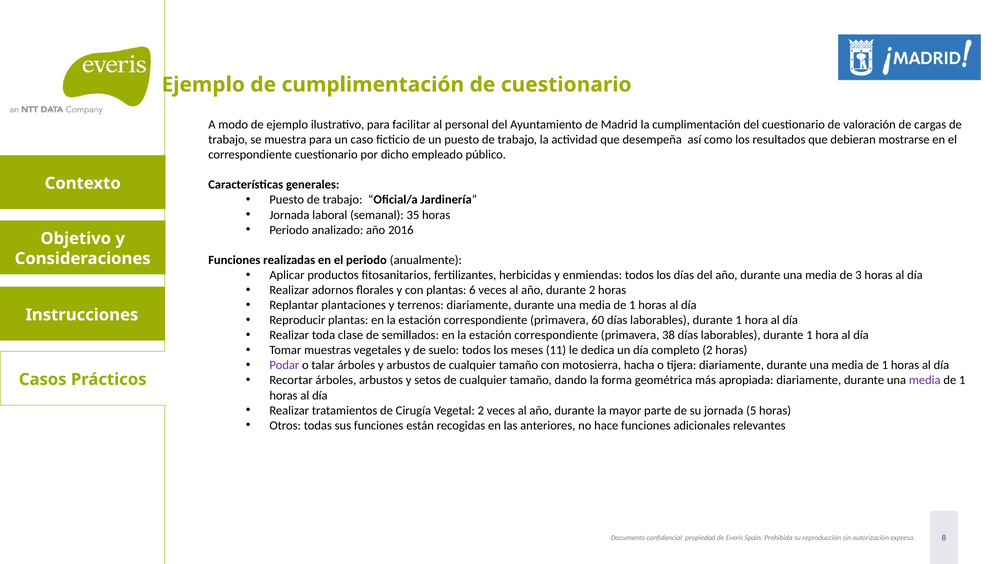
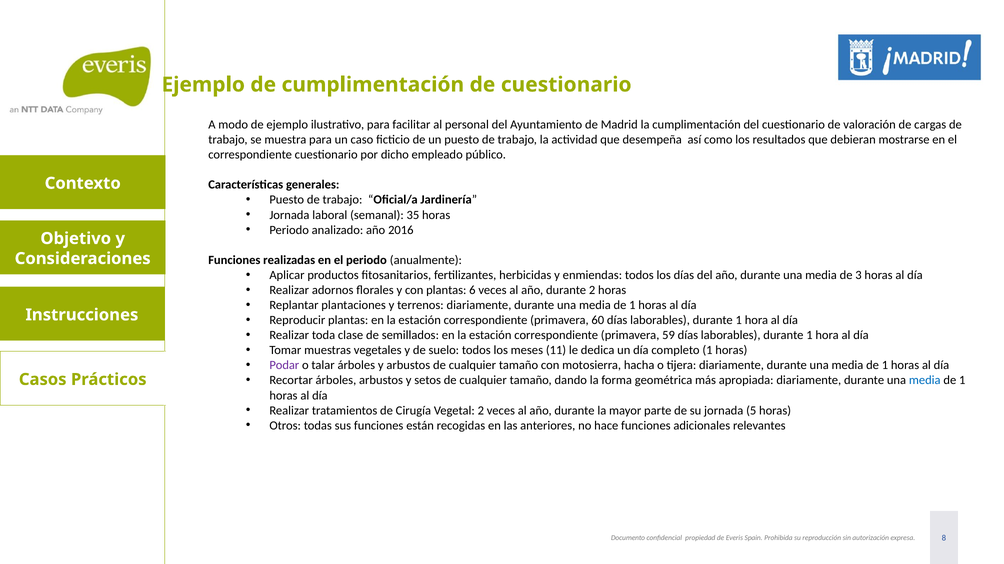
38: 38 -> 59 (669, 336)
completo 2: 2 -> 1 (707, 351)
media colour: purple -> blue (925, 381)
